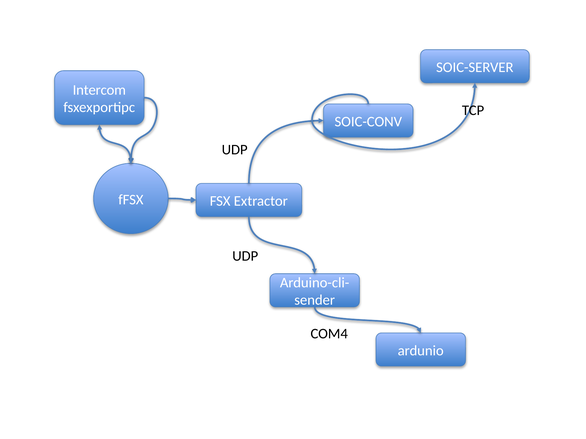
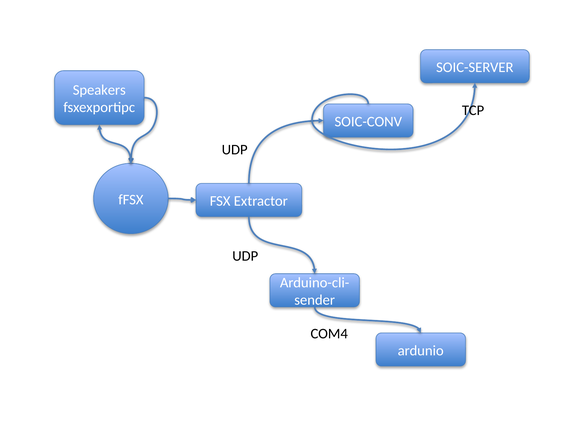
Intercom: Intercom -> Speakers (99, 90)
